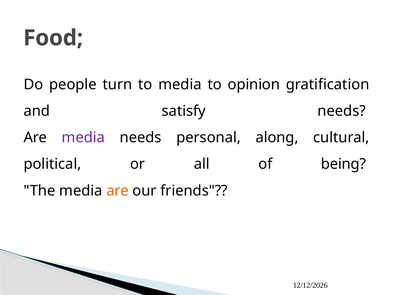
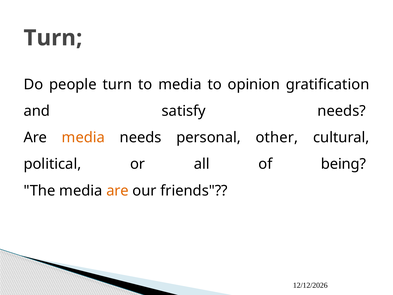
Food: Food -> Turn (53, 38)
media colour: purple -> orange (83, 137)
along: along -> other (277, 137)
